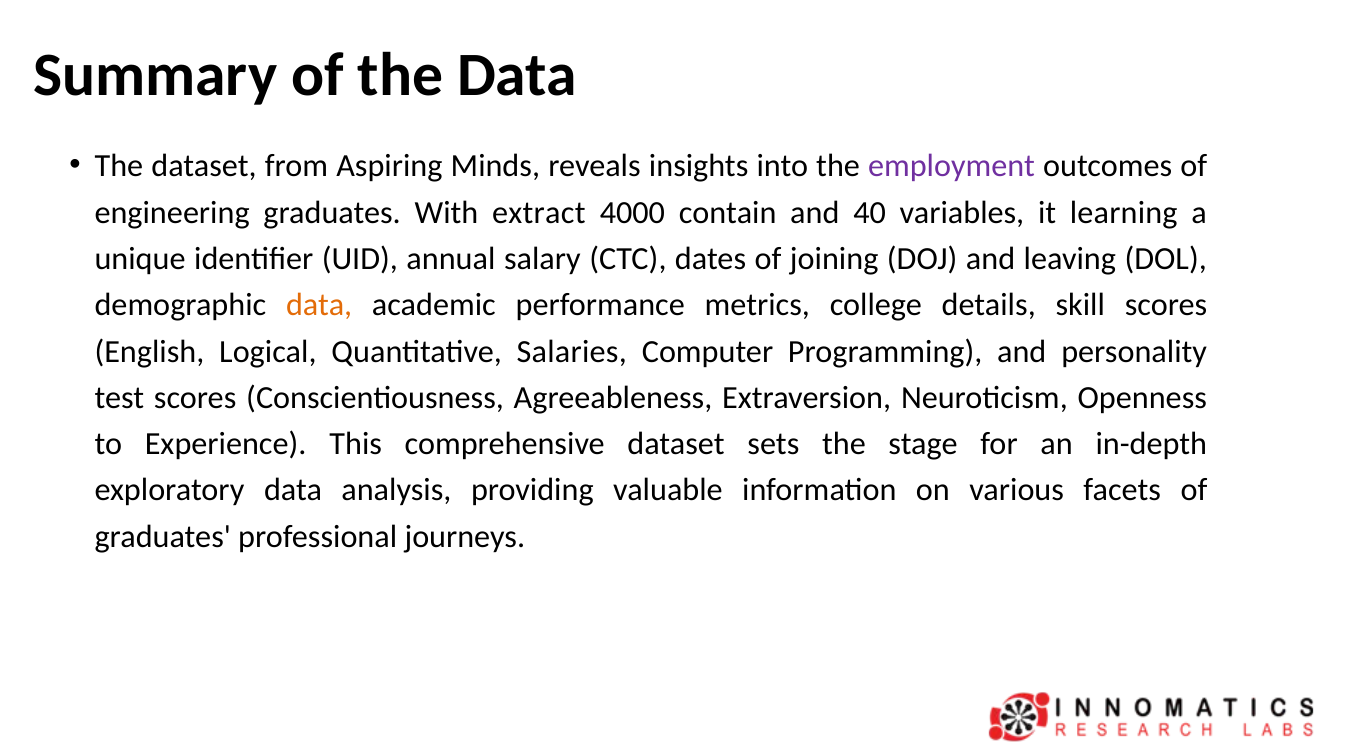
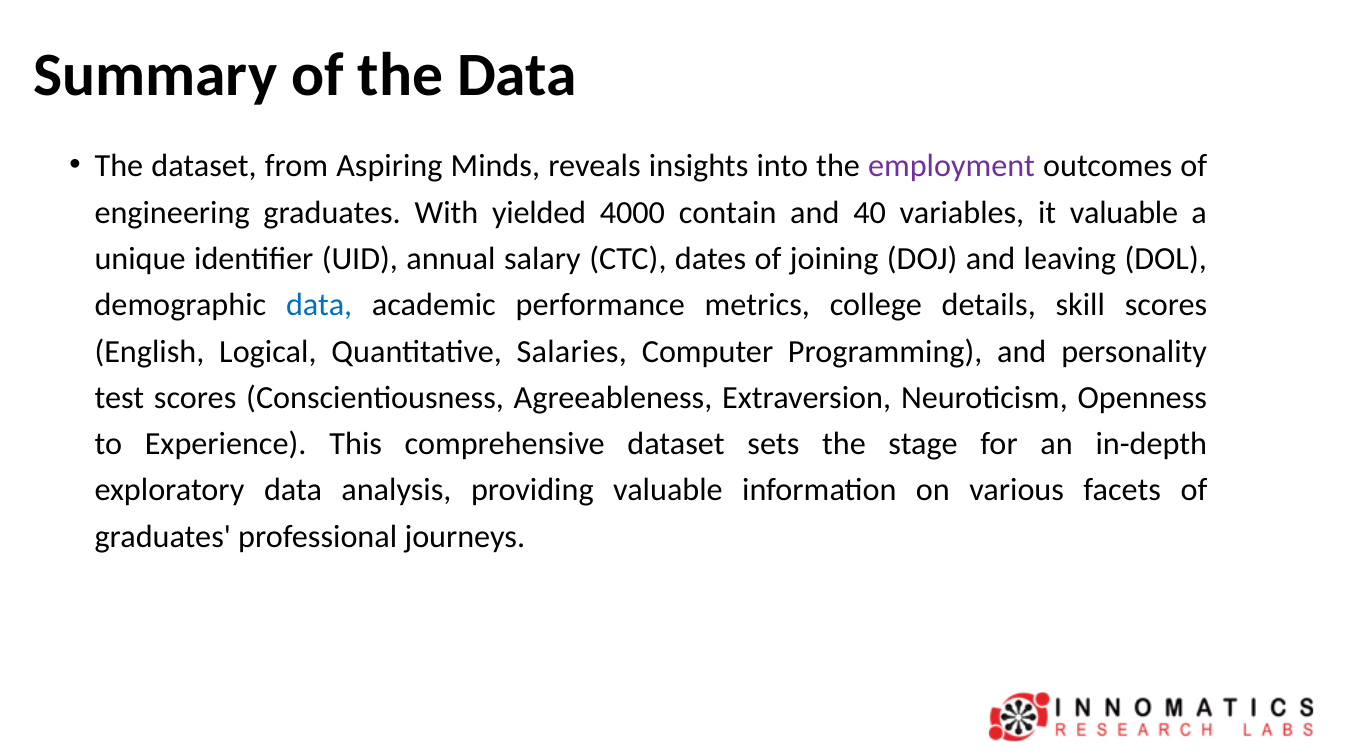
extract: extract -> yielded (539, 213)
it learning: learning -> valuable (1124, 213)
data colour: orange -> blue (319, 305)
